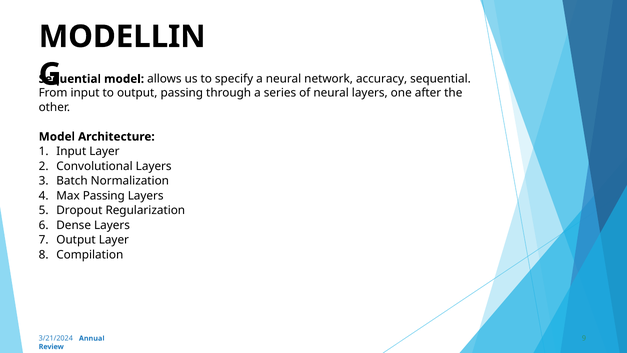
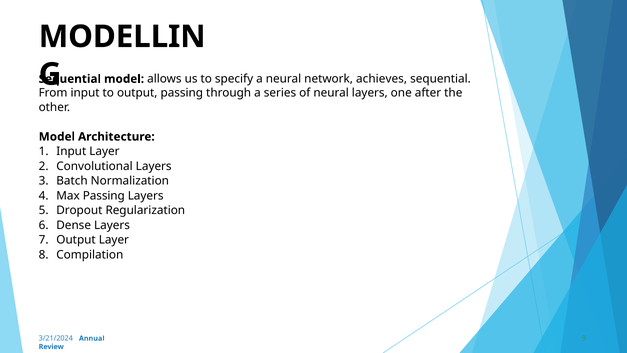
accuracy: accuracy -> achieves (382, 79)
